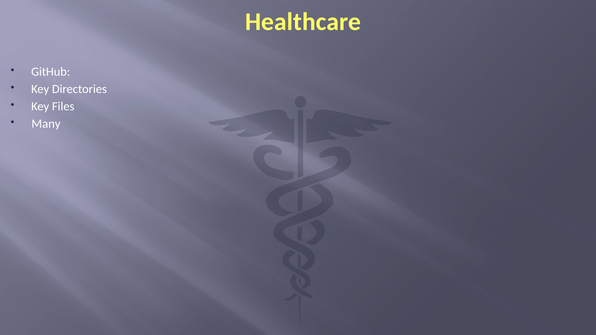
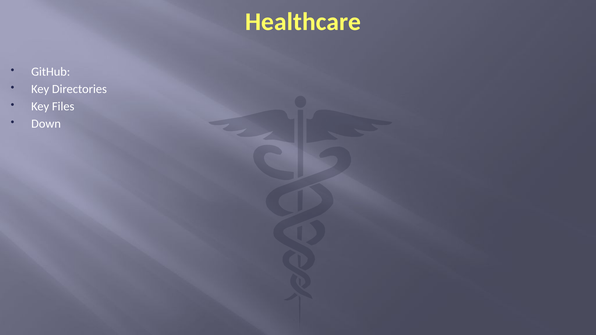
Many: Many -> Down (46, 124)
